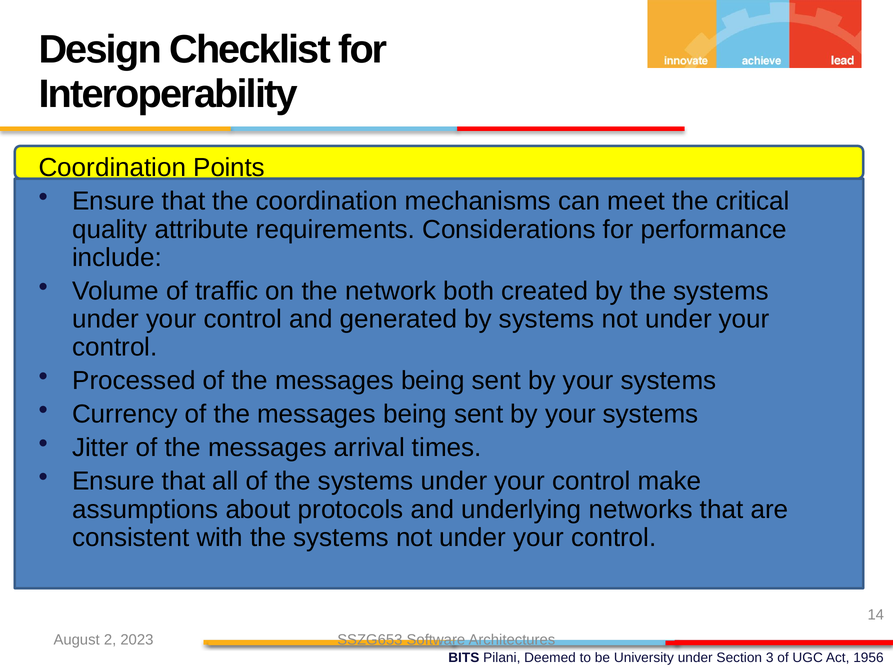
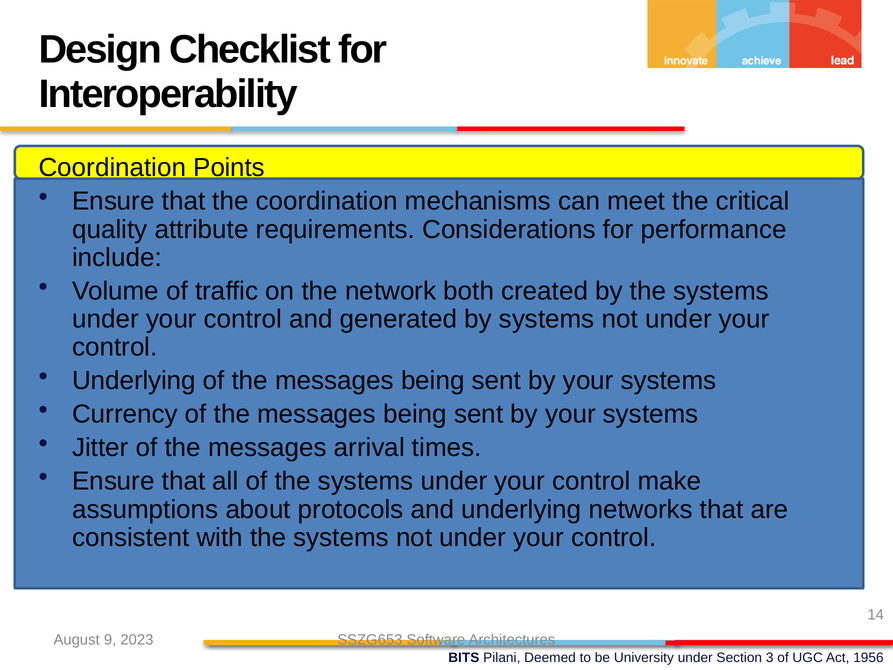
Processed: Processed -> Underlying (134, 381)
2: 2 -> 9 (110, 640)
